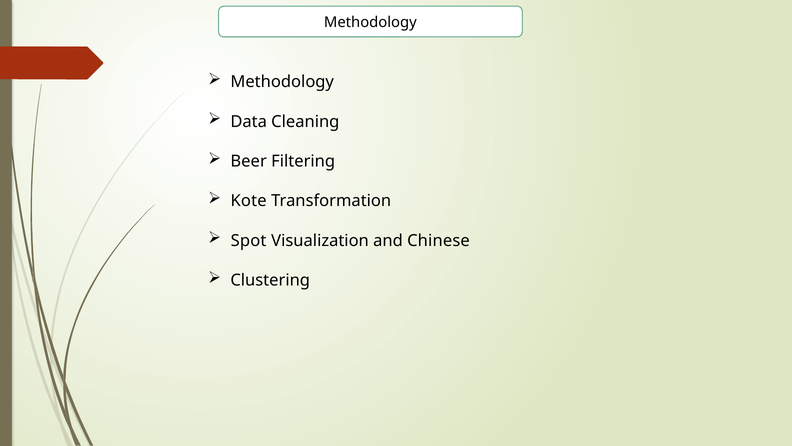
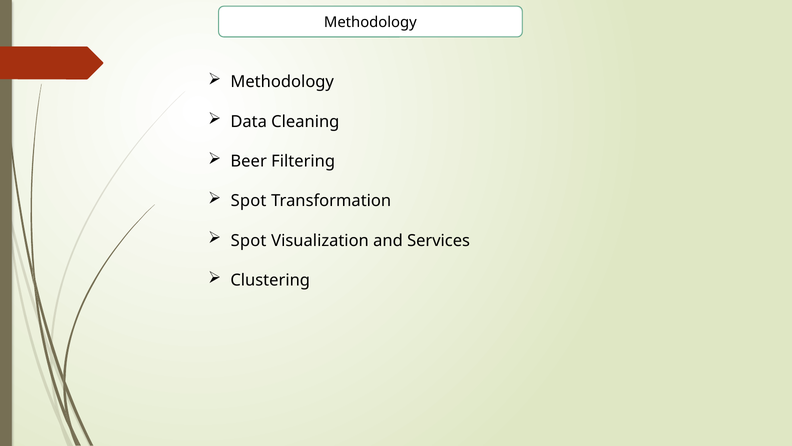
Kote: Kote -> Spot (249, 201)
Chinese: Chinese -> Services (439, 240)
